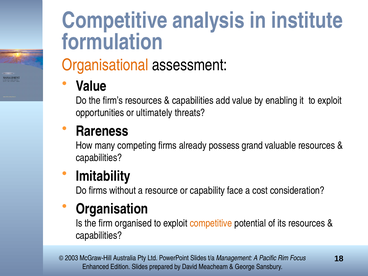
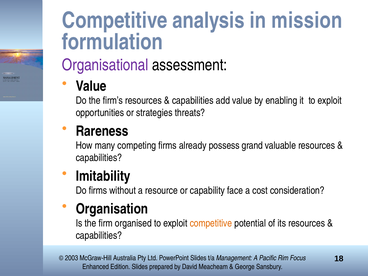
institute: institute -> mission (307, 20)
Organisational colour: orange -> purple (105, 65)
ultimately: ultimately -> strategies (154, 113)
